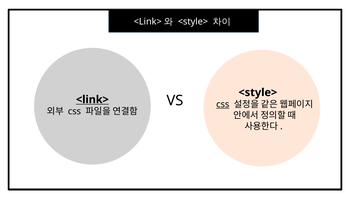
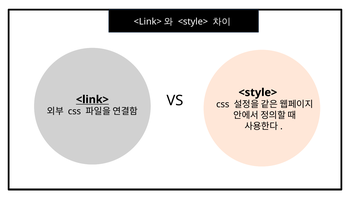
css underline: present -> none (223, 104)
